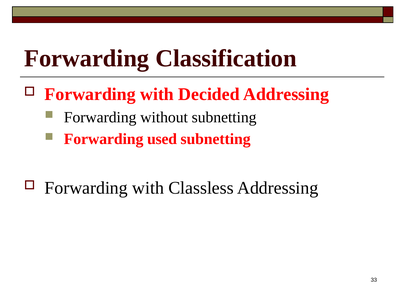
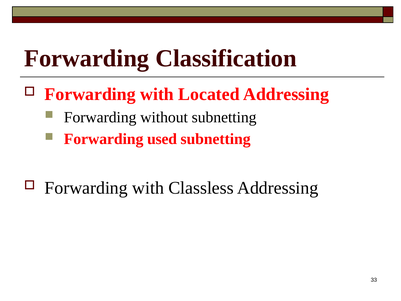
Decided: Decided -> Located (209, 94)
